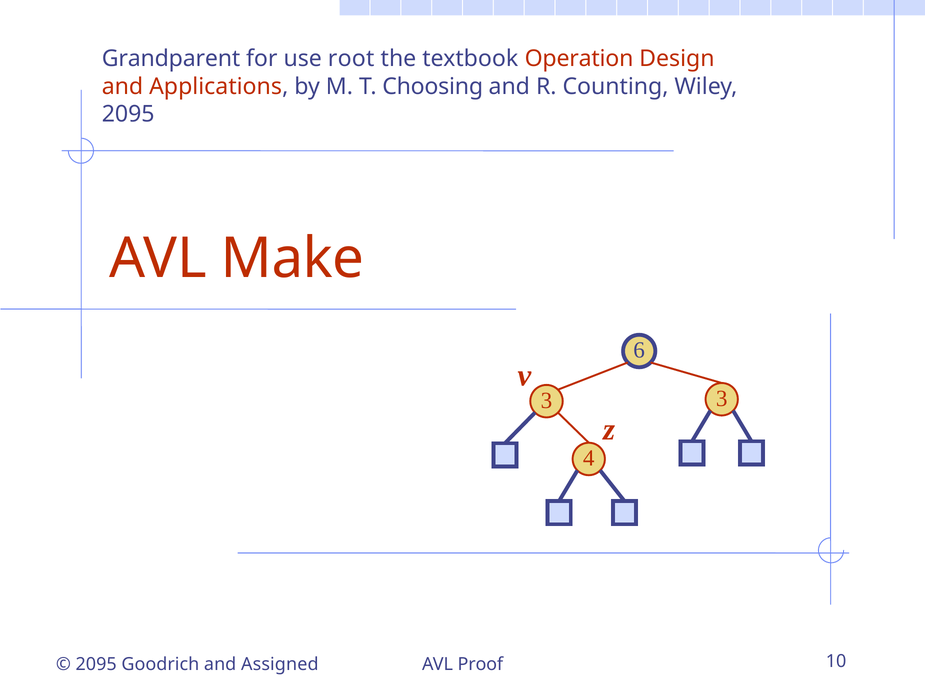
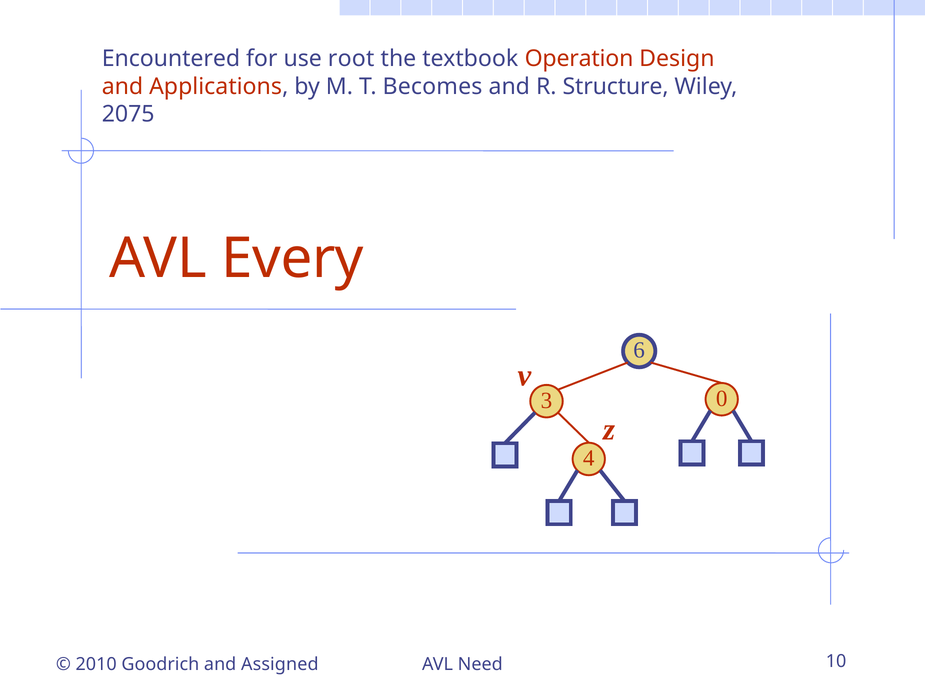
Grandparent: Grandparent -> Encountered (171, 59)
Choosing: Choosing -> Becomes (433, 86)
Counting: Counting -> Structure (616, 86)
2095: 2095 -> 2075 (128, 114)
Make: Make -> Every (293, 258)
3 3: 3 -> 0 (722, 398)
2095: 2095 -> 2010 (96, 664)
Proof: Proof -> Need (480, 664)
